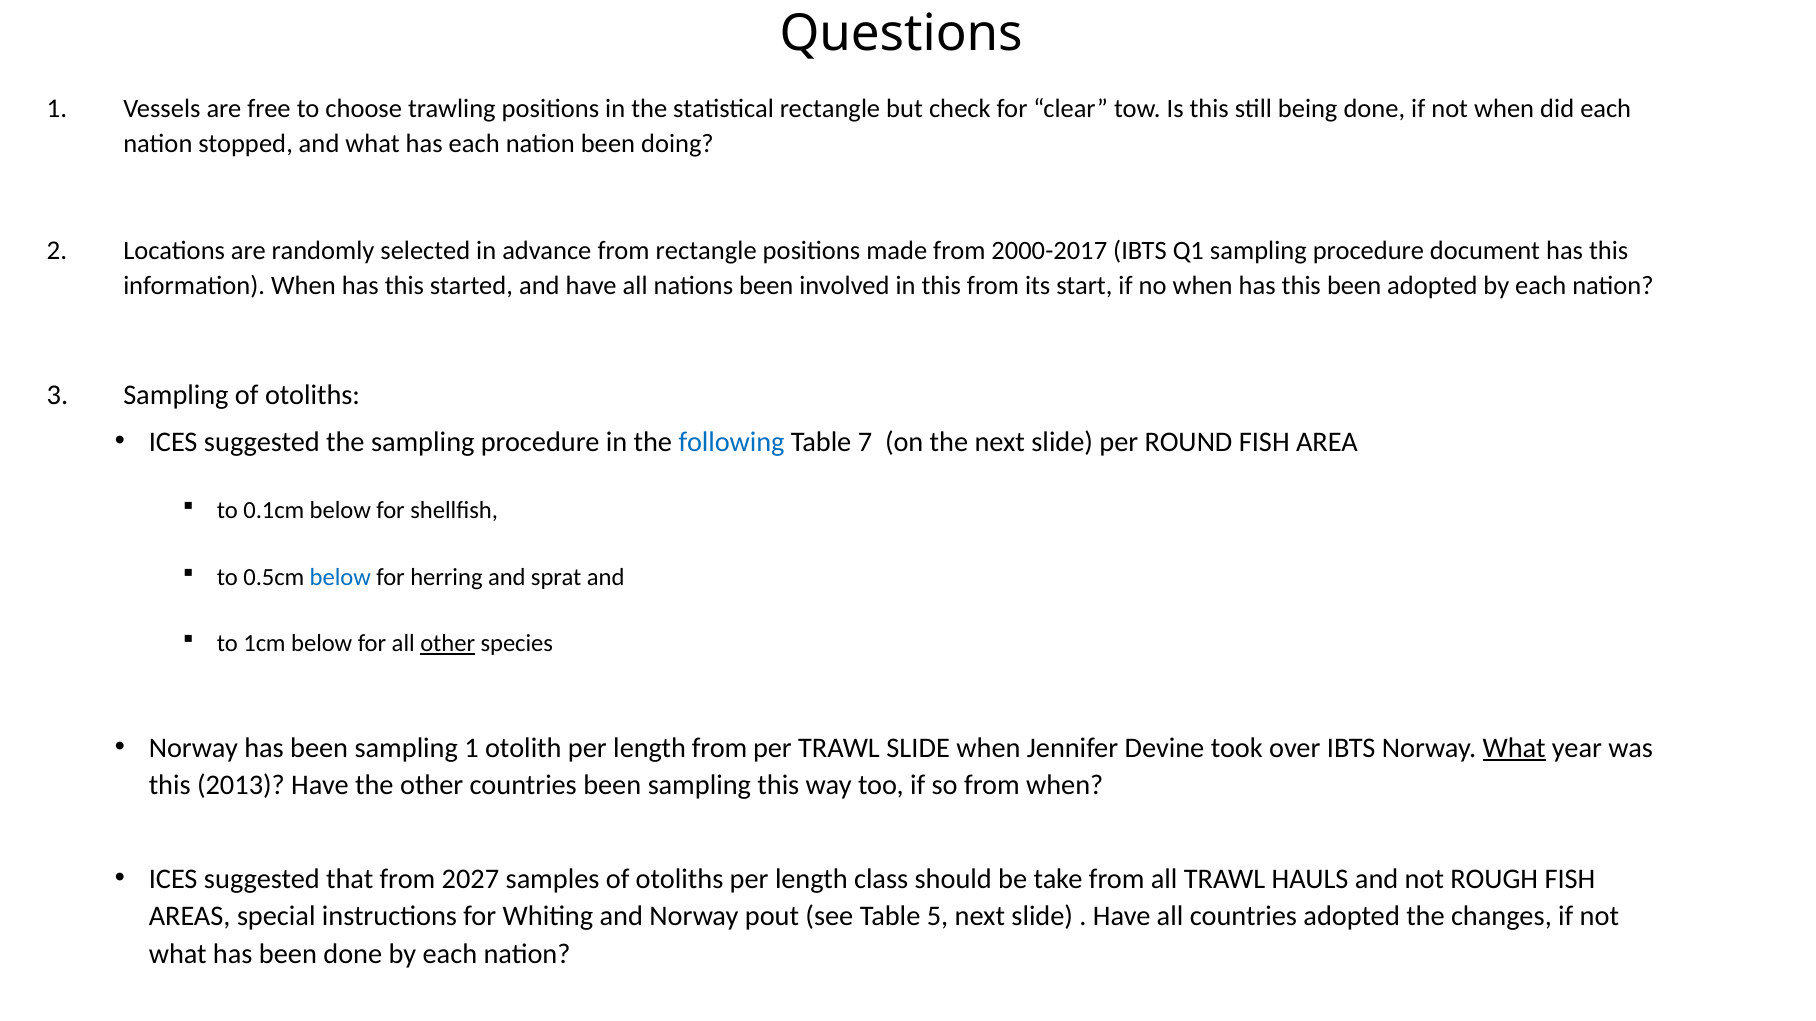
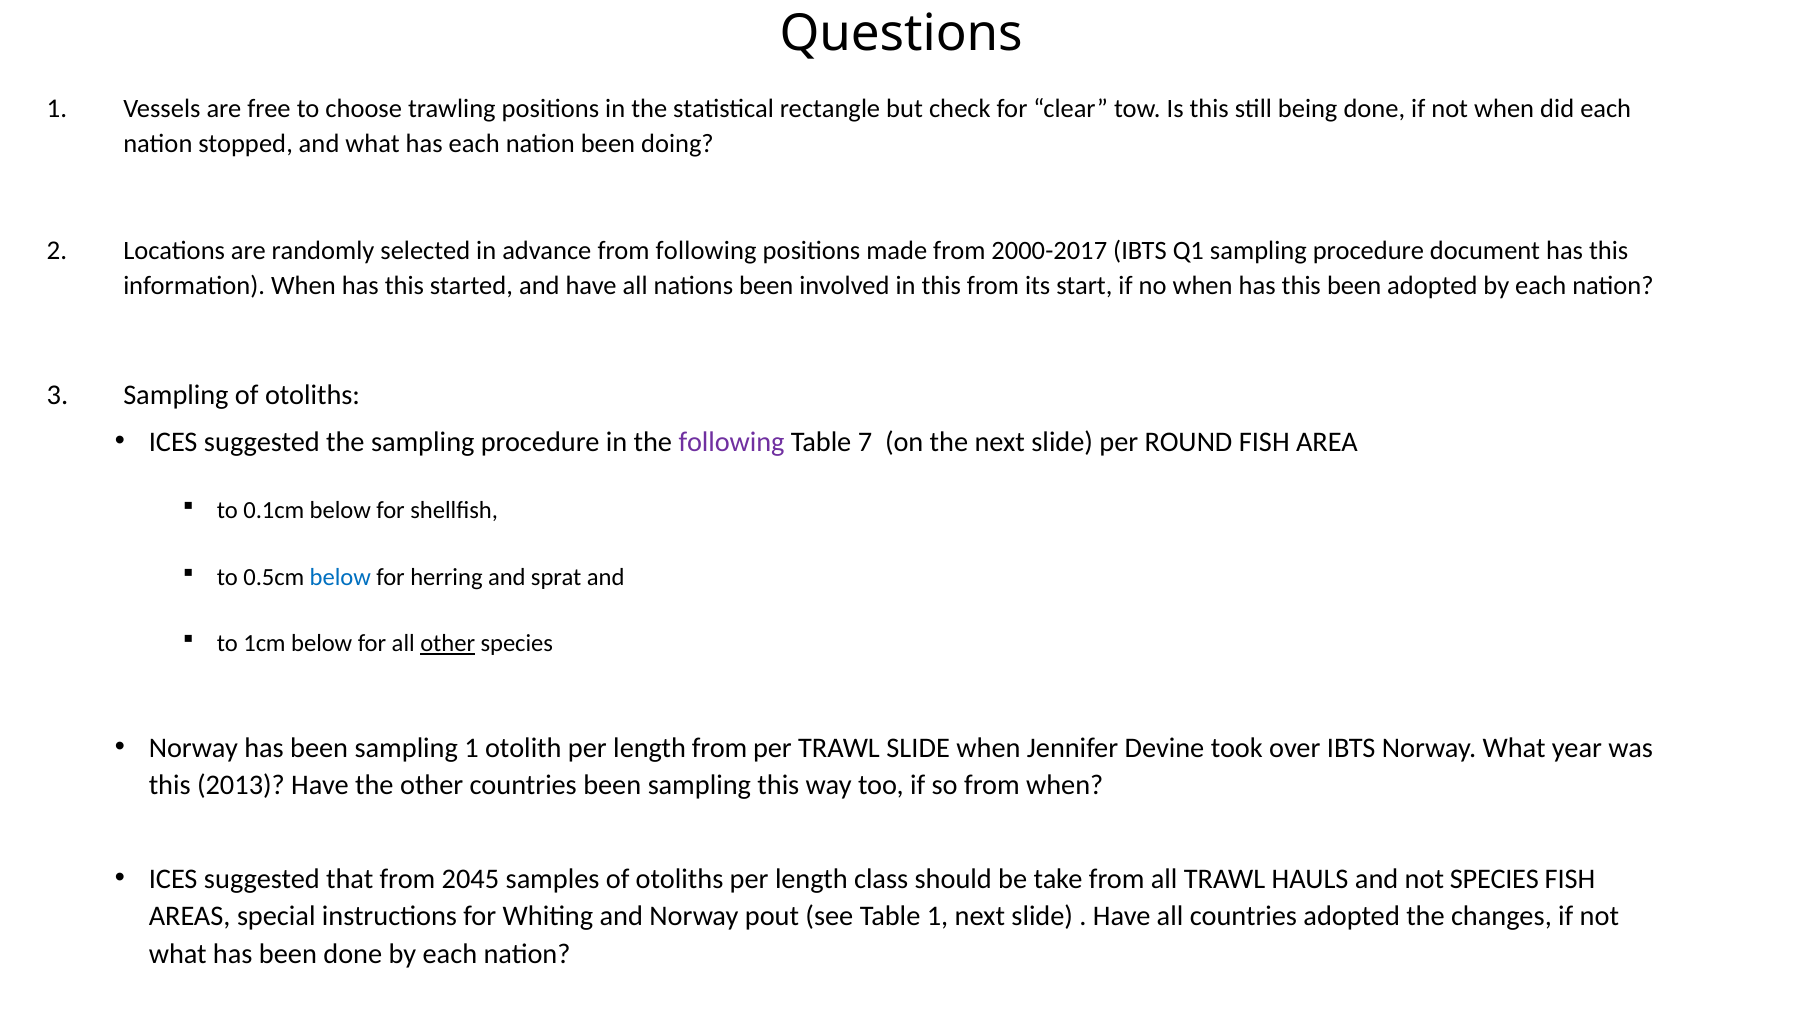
from rectangle: rectangle -> following (706, 251)
following colour: blue -> purple (731, 442)
What underline: present -> none (1514, 748)
2027: 2027 -> 2045 (470, 879)
not ROUGH: ROUGH -> SPECIES (1494, 879)
Table 5: 5 -> 1 (938, 917)
